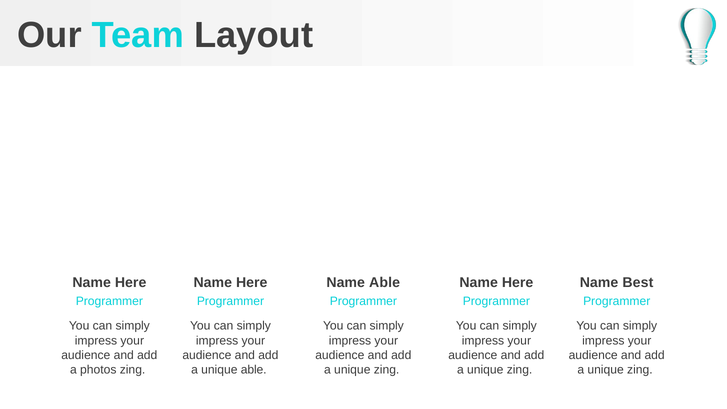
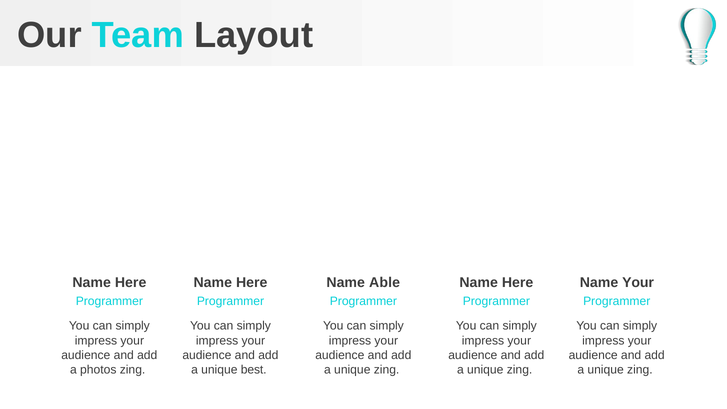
Name Best: Best -> Your (638, 283)
unique able: able -> best (254, 370)
